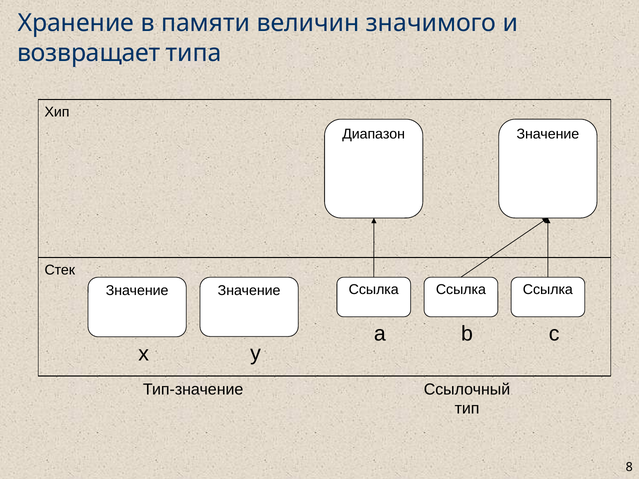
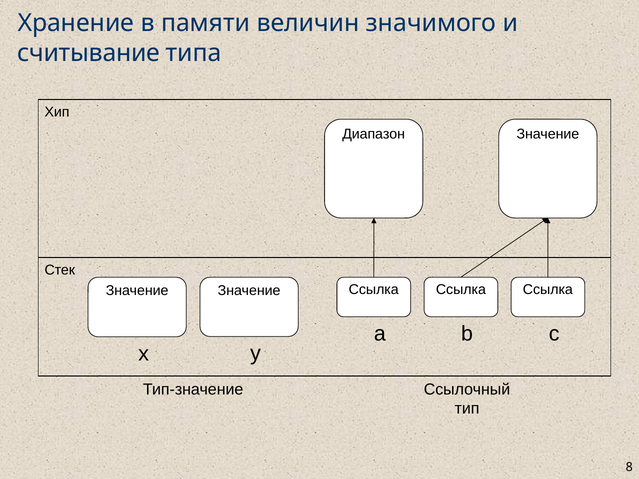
возвращает: возвращает -> считывание (89, 53)
